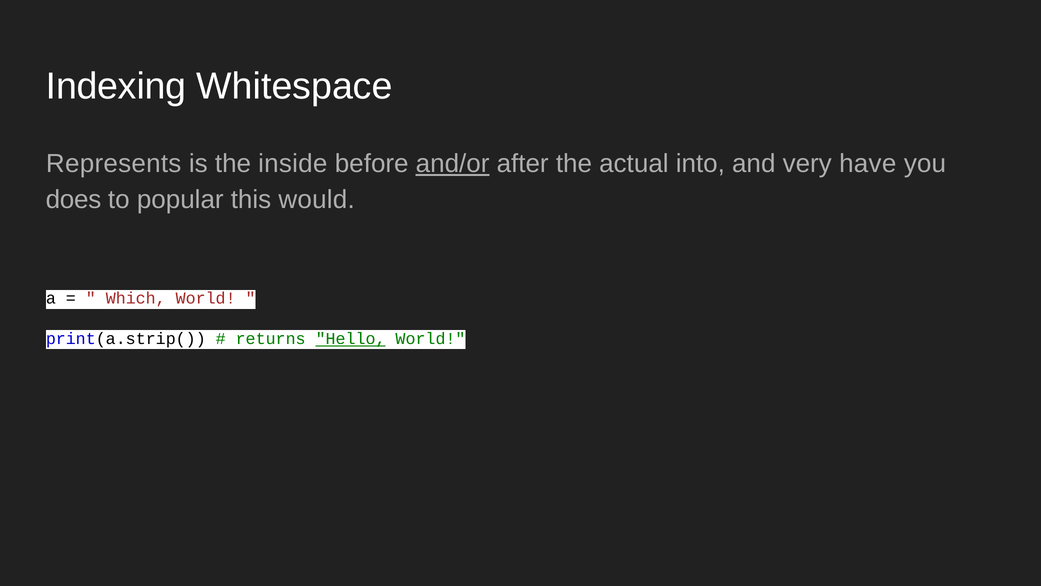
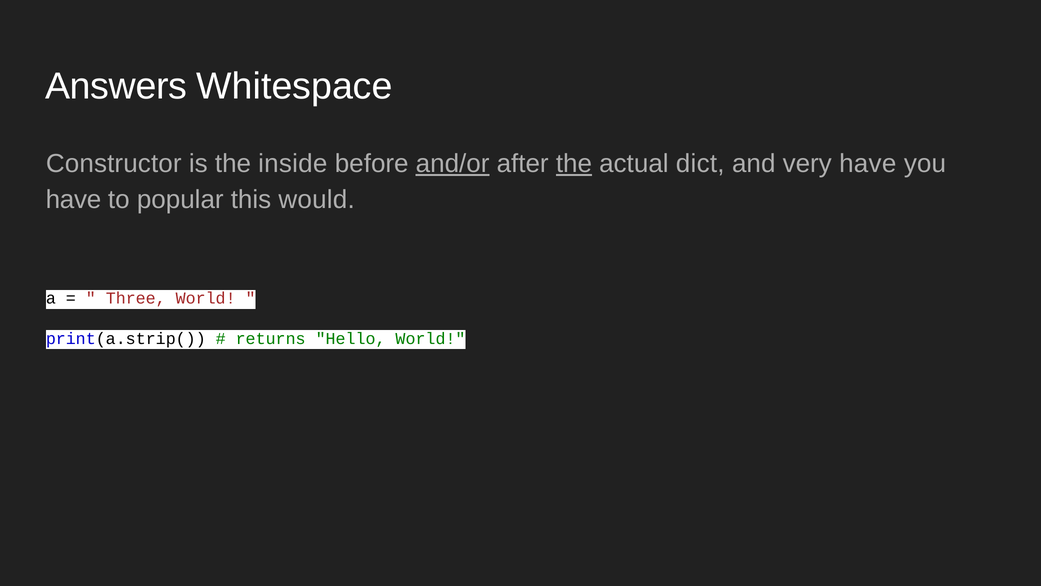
Indexing: Indexing -> Answers (116, 86)
Represents: Represents -> Constructor (114, 164)
the underline: none -> present (574, 164)
into: into -> dict (700, 164)
does: does -> have (73, 200)
Which: Which -> Three (136, 298)
Hello underline: present -> none (351, 338)
